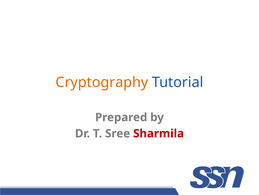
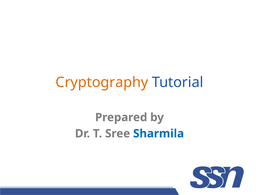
Sharmila colour: red -> blue (159, 133)
